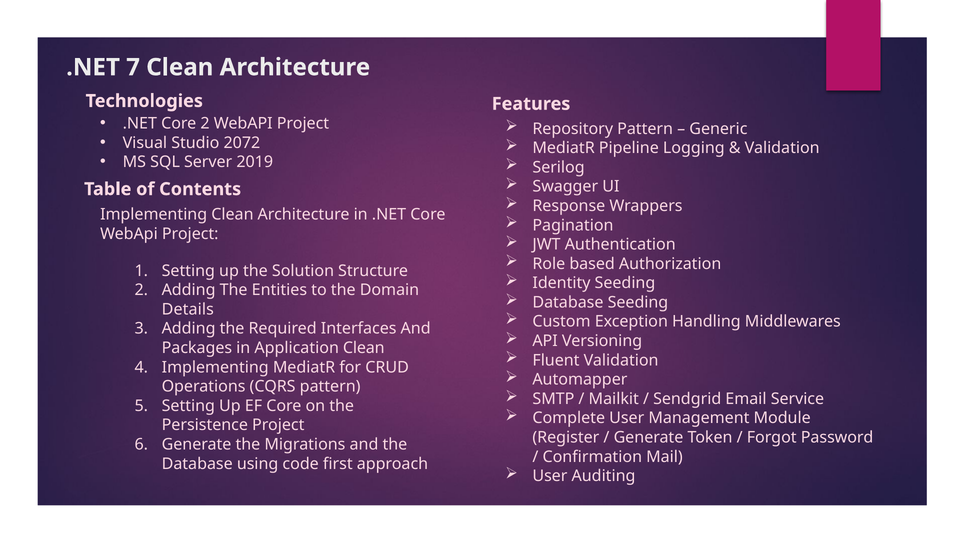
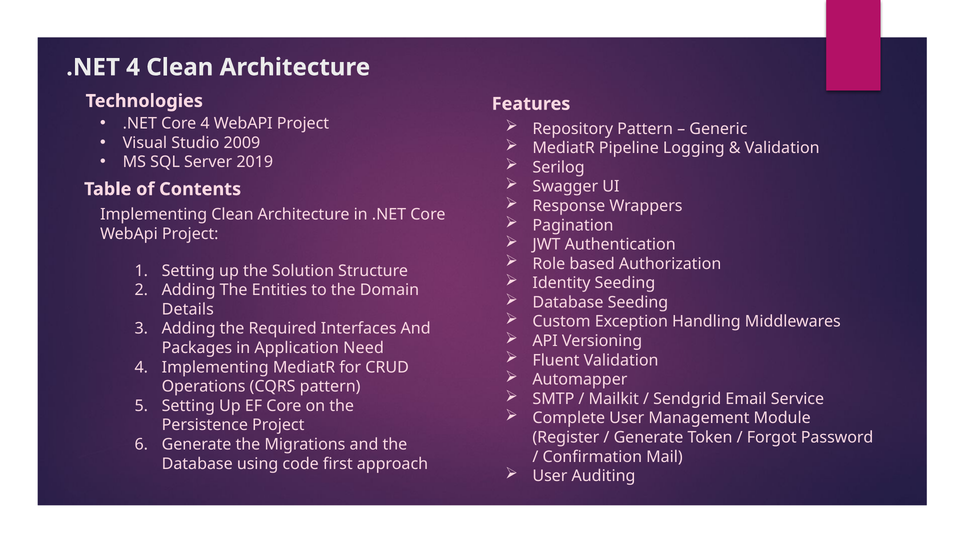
.NET 7: 7 -> 4 (133, 67)
Core 2: 2 -> 4 (205, 123)
2072: 2072 -> 2009 (242, 143)
Application Clean: Clean -> Need (364, 348)
